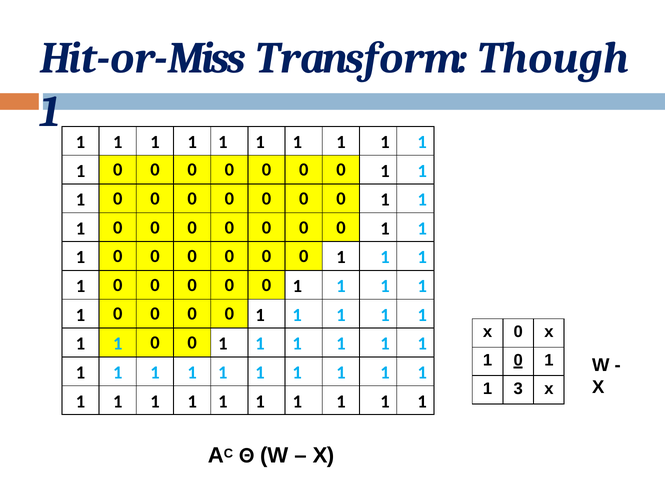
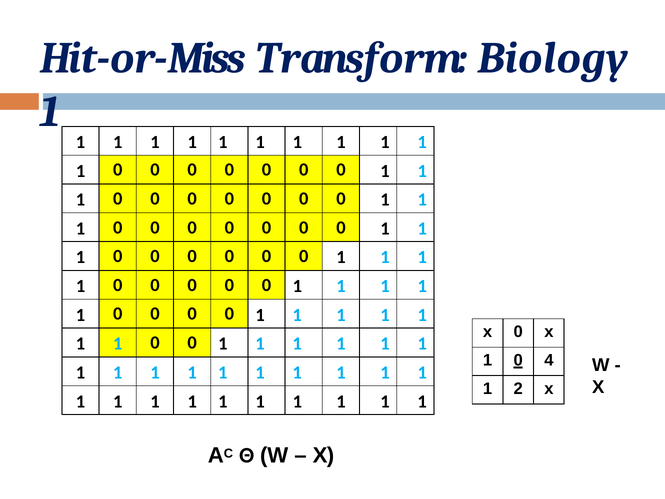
Though: Though -> Biology (553, 58)
1 0 1: 1 -> 4 (549, 360)
3: 3 -> 2 (518, 388)
